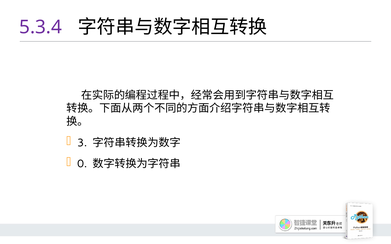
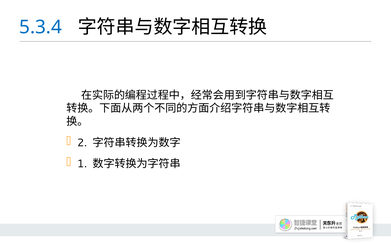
5.3.4 colour: purple -> blue (41, 27)
3: 3 -> 2 (82, 143)
0: 0 -> 1 (82, 164)
